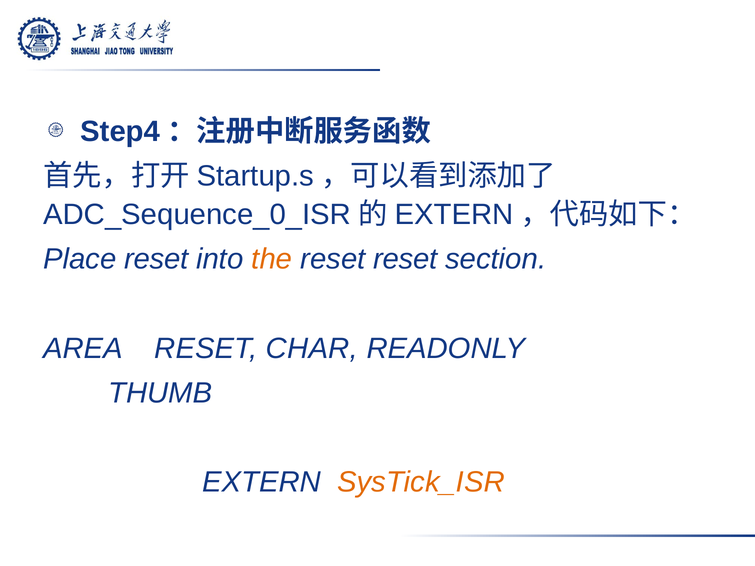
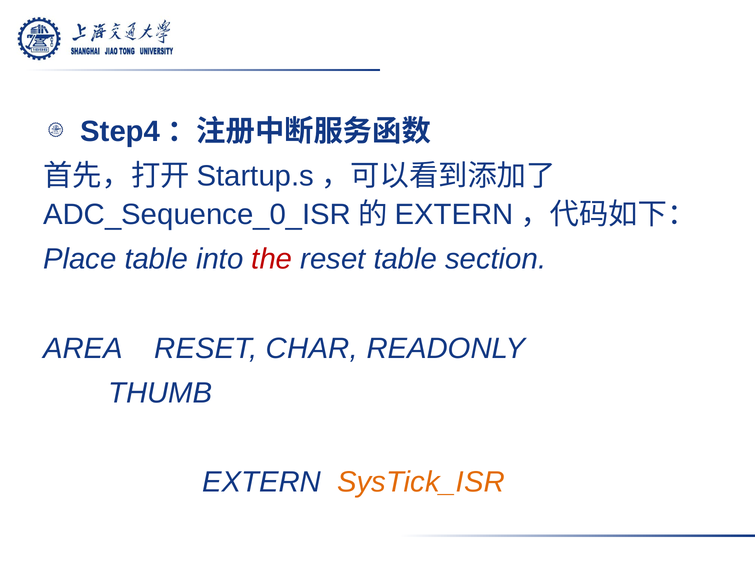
Place reset: reset -> table (156, 259)
the colour: orange -> red (272, 259)
reset reset: reset -> table (405, 259)
